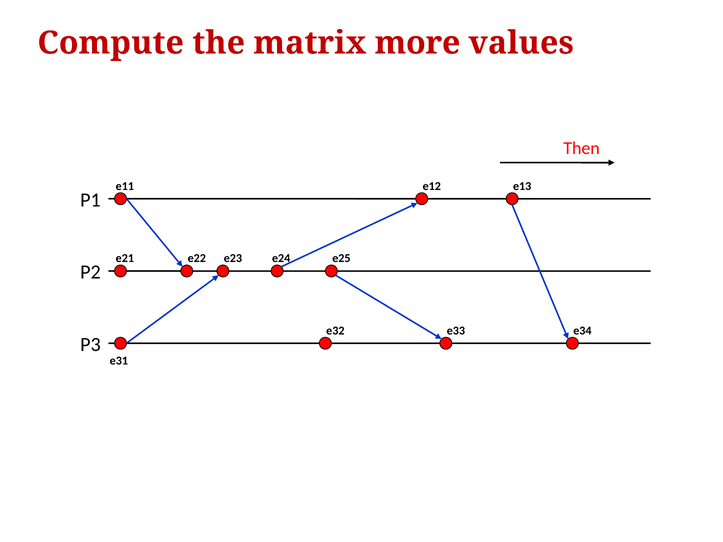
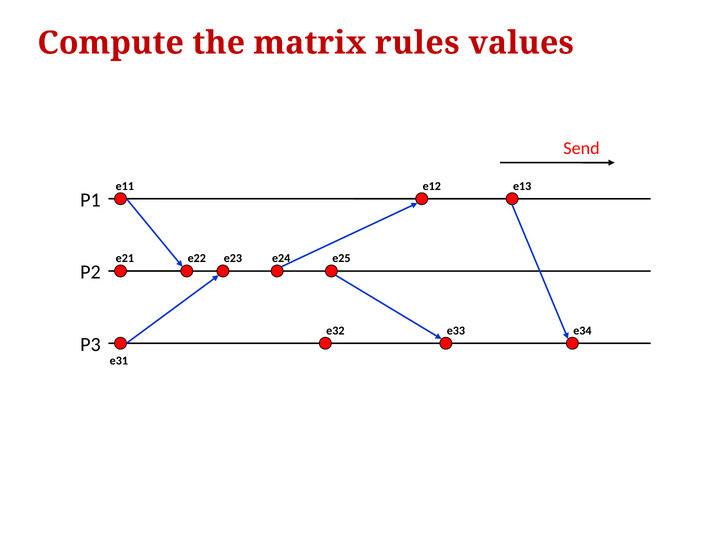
more: more -> rules (417, 43)
Then: Then -> Send (581, 148)
